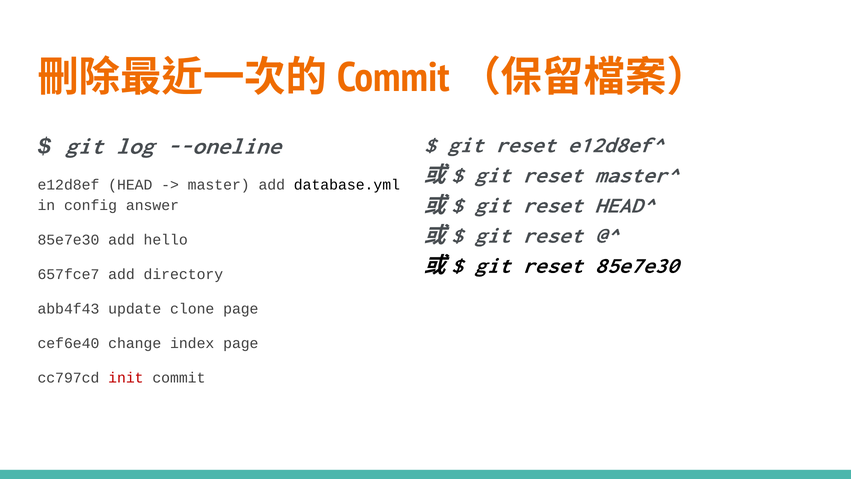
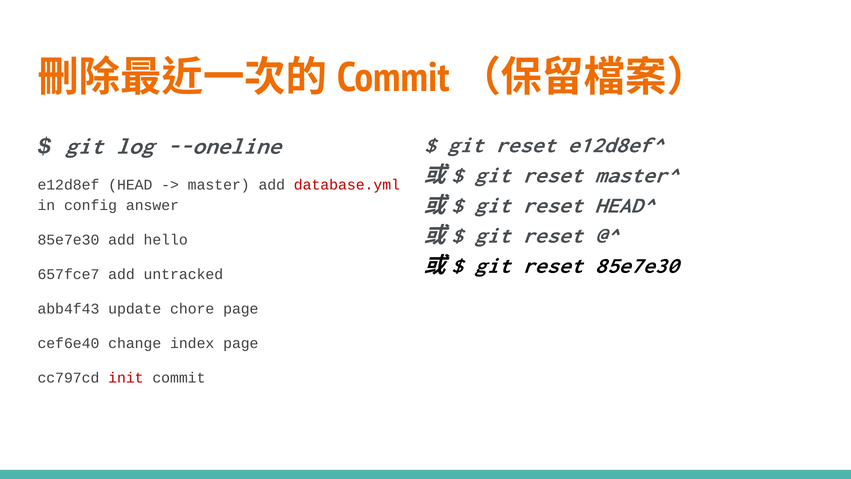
database.yml colour: black -> red (347, 185)
directory: directory -> untracked (183, 274)
clone: clone -> chore (192, 309)
